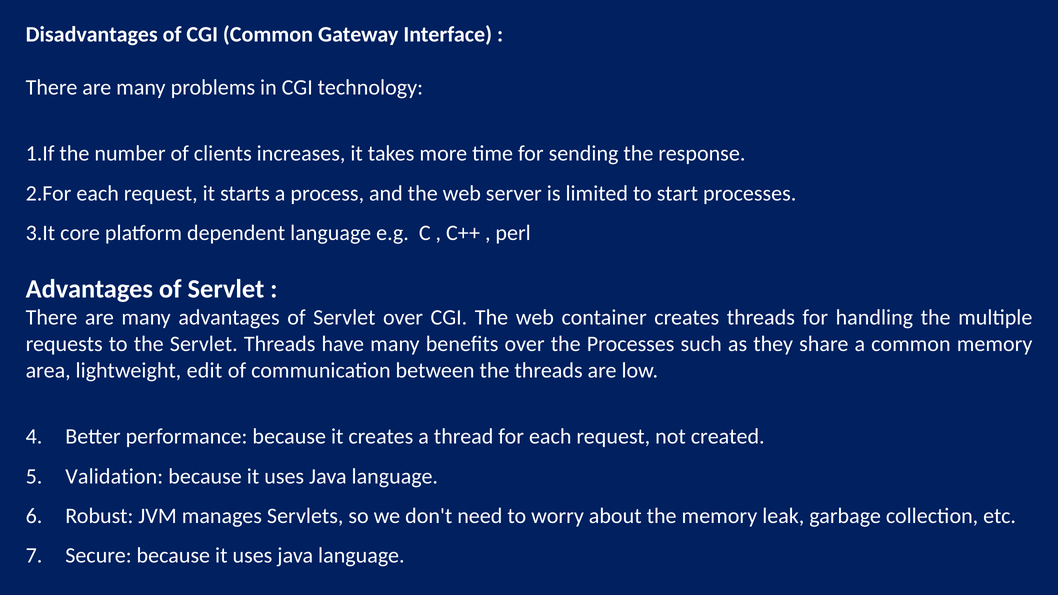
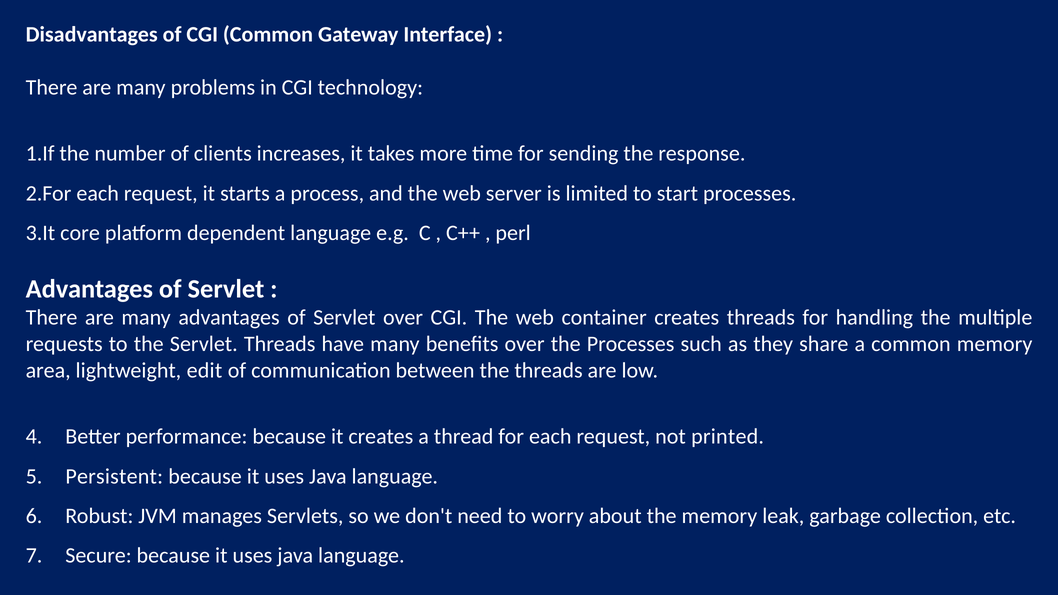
created: created -> printed (728, 437)
Validation: Validation -> Persistent (114, 476)
